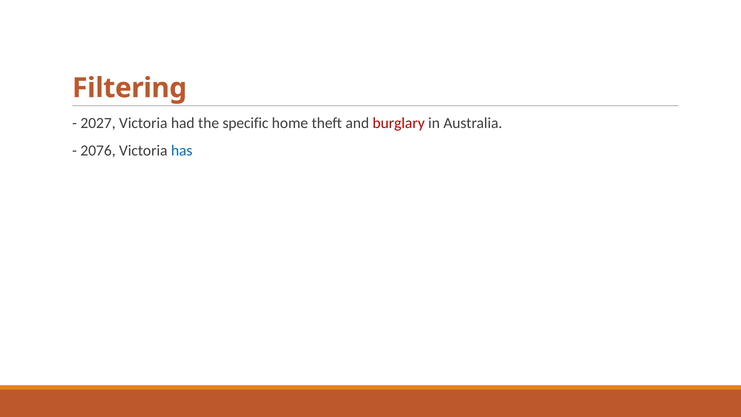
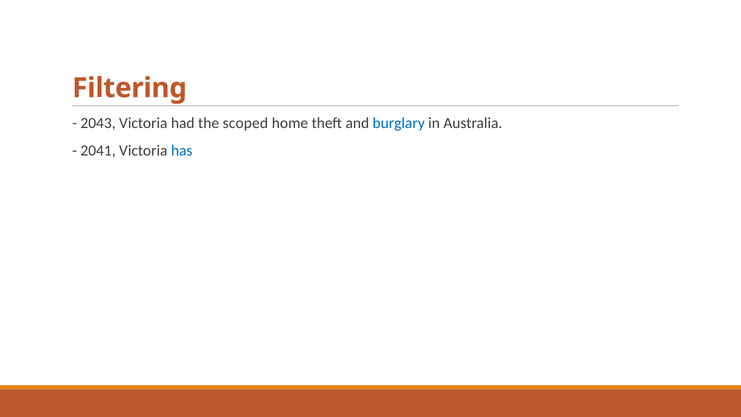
2027: 2027 -> 2043 (98, 123)
specific: specific -> scoped (245, 123)
burglary colour: red -> blue (399, 123)
2076: 2076 -> 2041 (98, 151)
